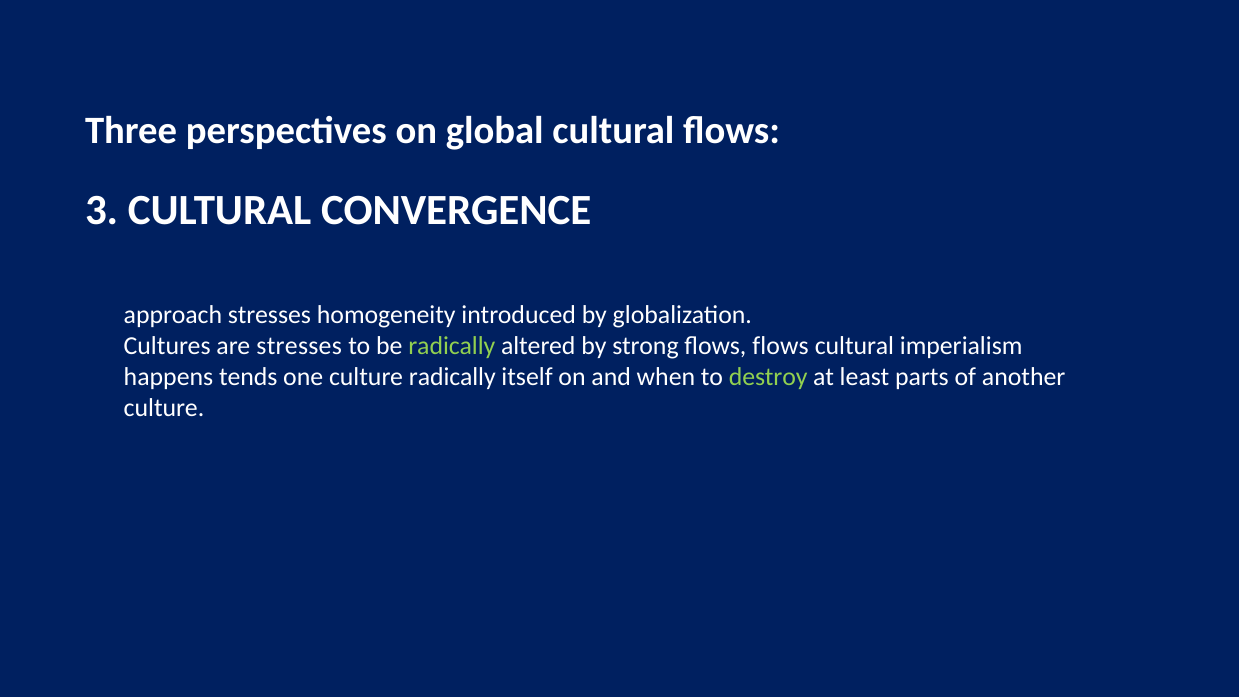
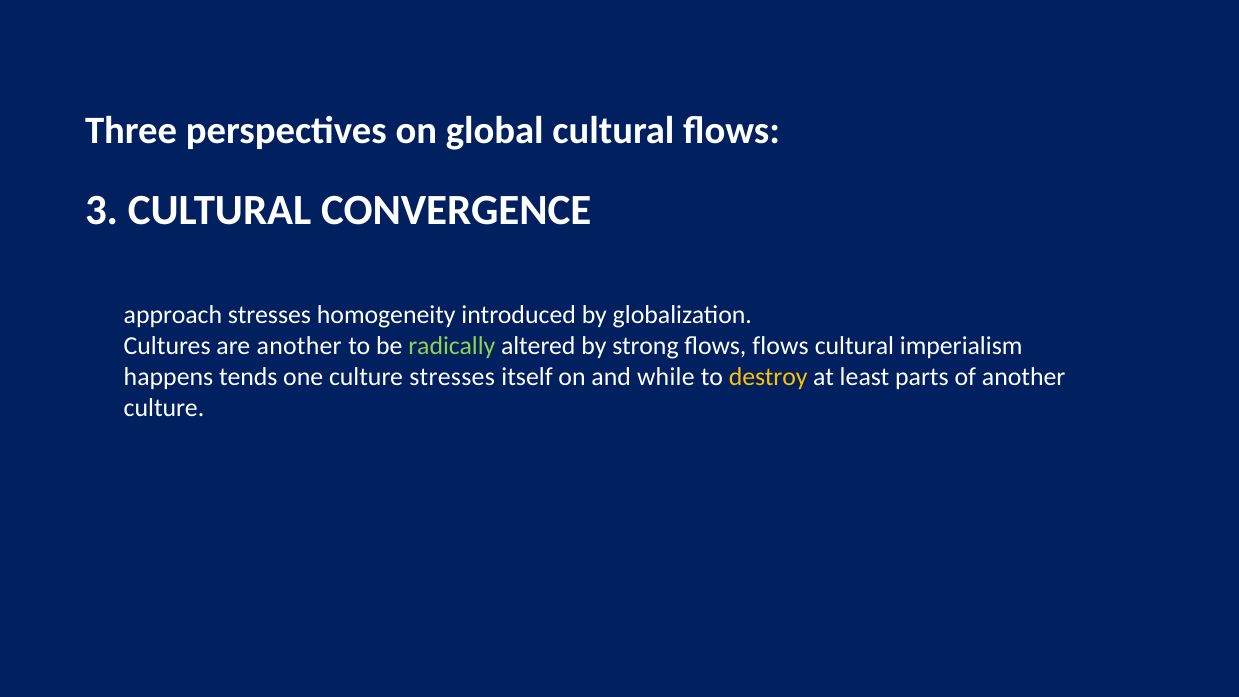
are stresses: stresses -> another (299, 346)
culture radically: radically -> stresses (452, 377)
when: when -> while (666, 377)
destroy colour: light green -> yellow (768, 377)
